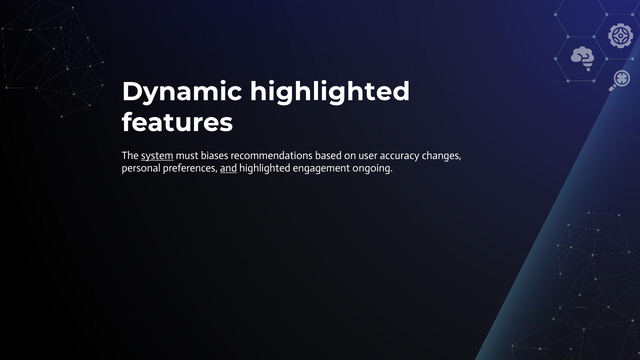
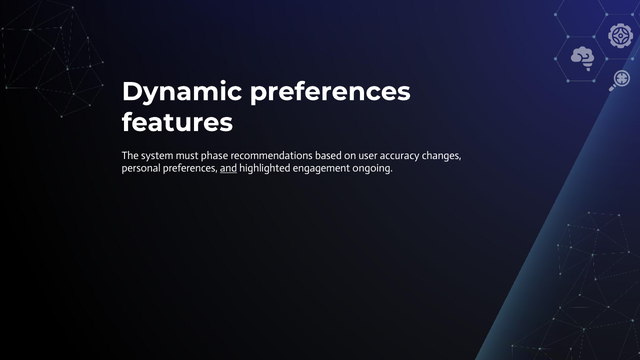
Dynamic highlighted: highlighted -> preferences (330, 92)
system underline: present -> none (157, 156)
biases: biases -> phase (215, 156)
